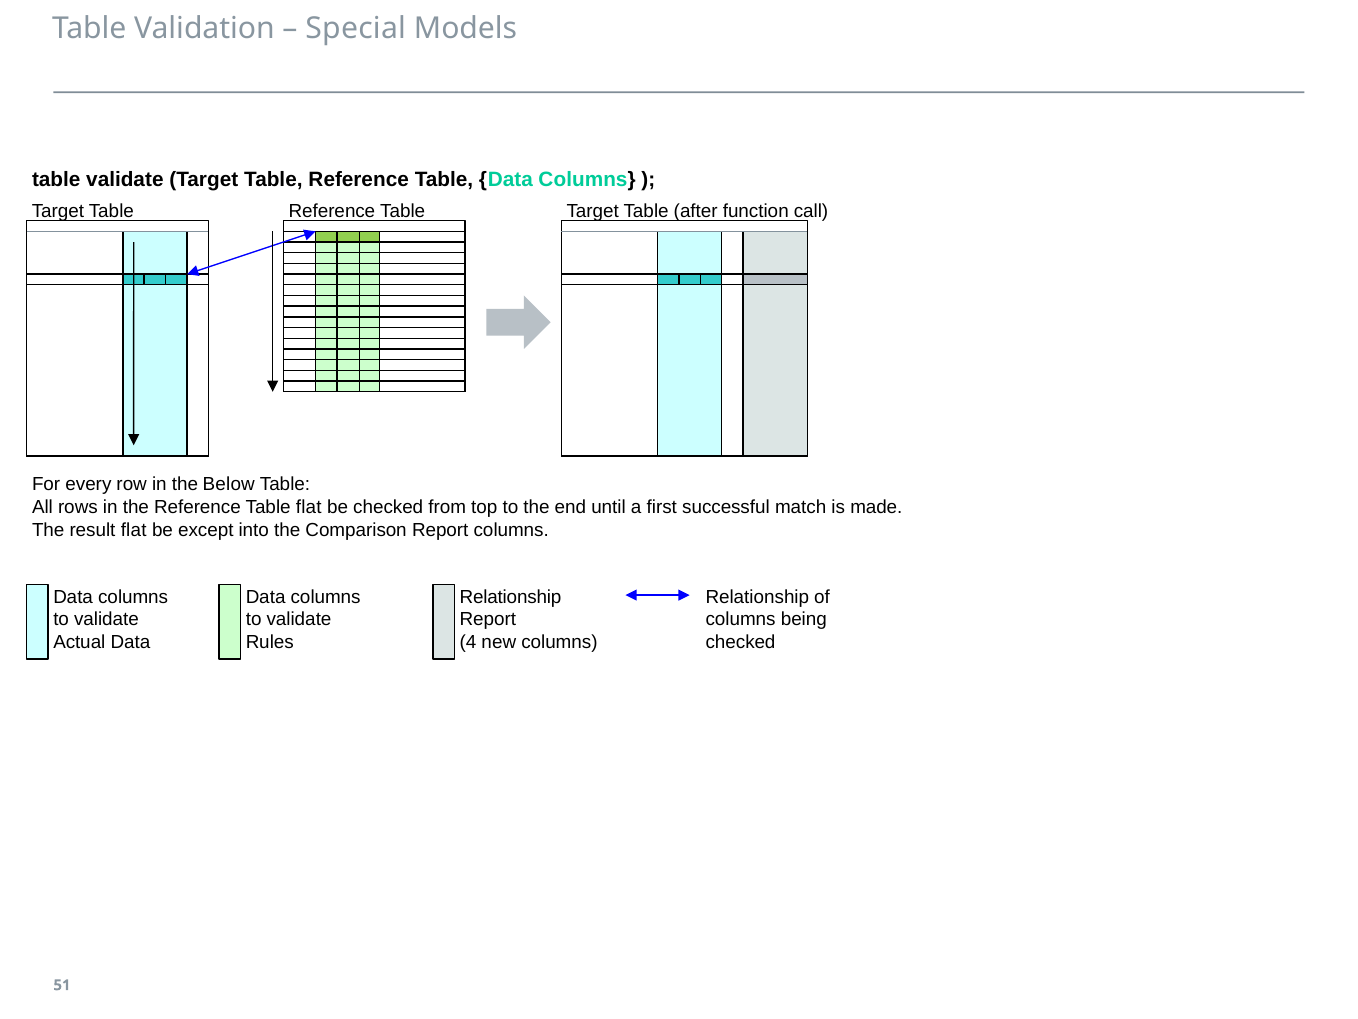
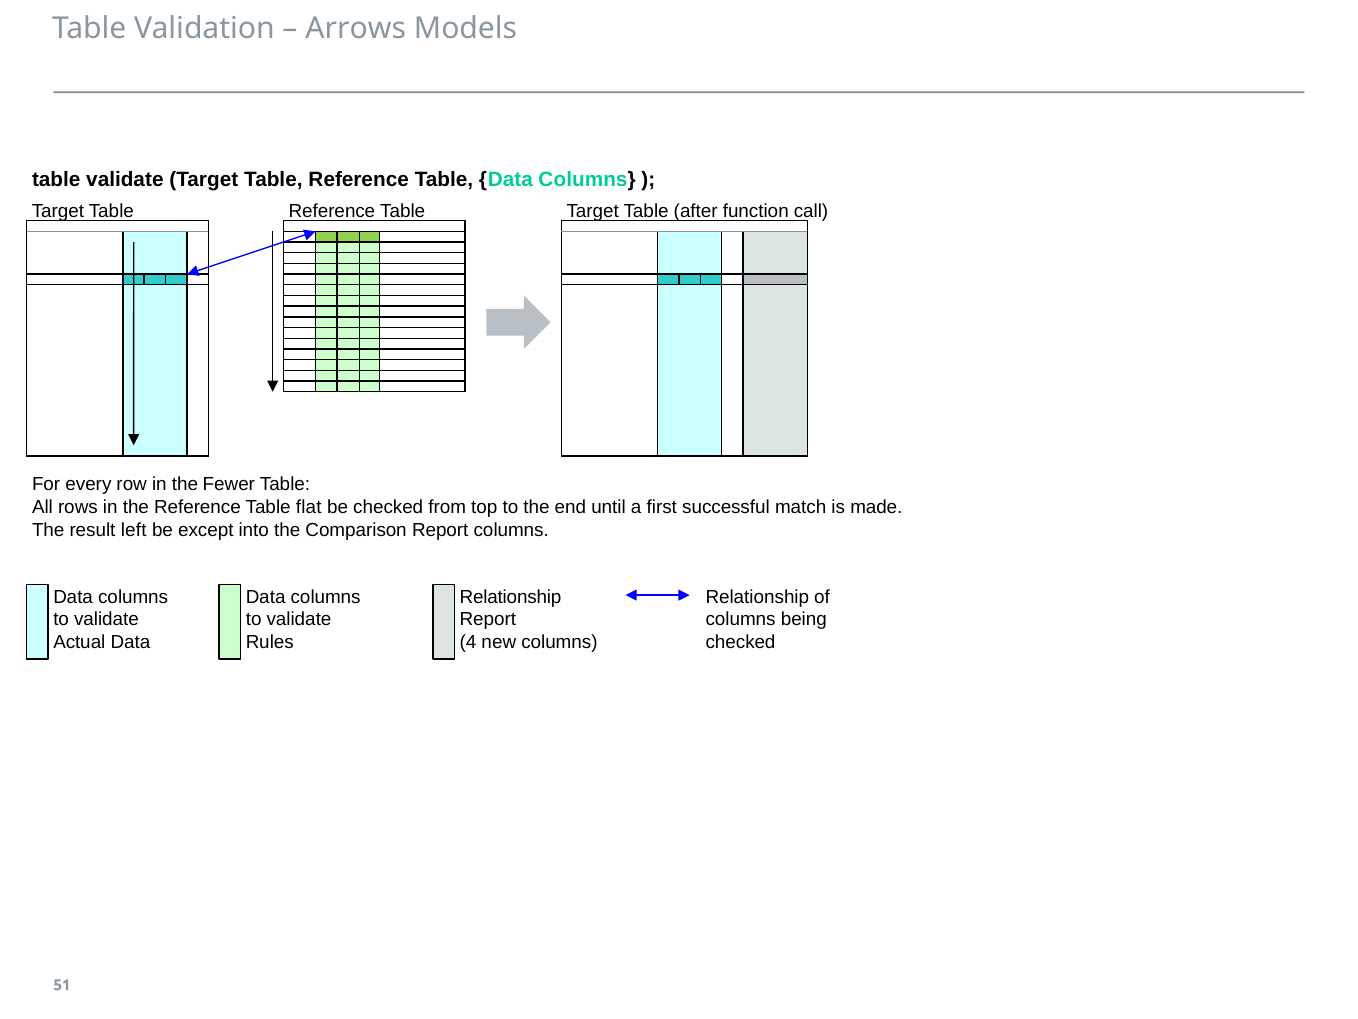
Special: Special -> Arrows (356, 28)
Below: Below -> Fewer (229, 484)
result flat: flat -> left (134, 530)
